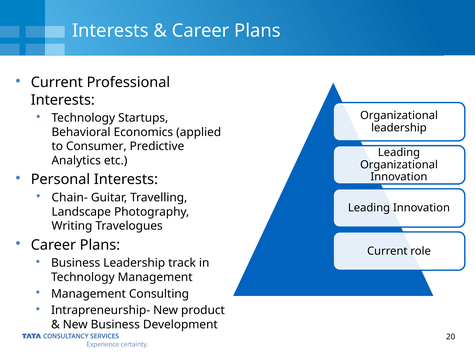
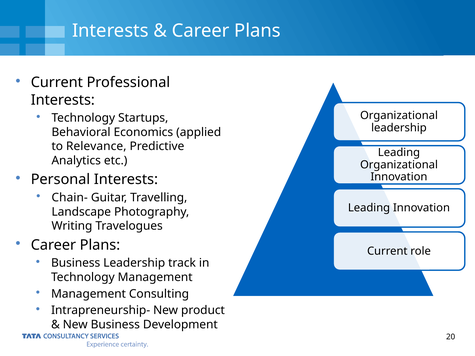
Consumer: Consumer -> Relevance (96, 146)
